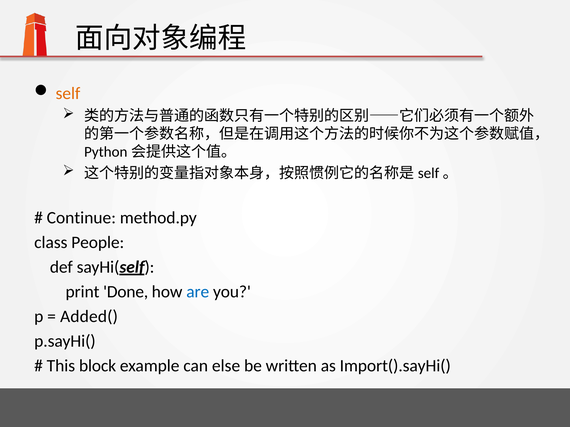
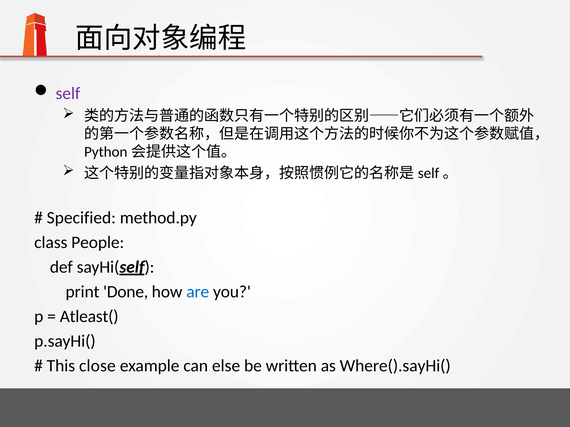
self colour: orange -> purple (68, 94)
Continue: Continue -> Specified (81, 218)
Added(: Added( -> Atleast( (89, 317)
block: block -> close (97, 366)
Import().sayHi(: Import().sayHi( -> Where().sayHi( (395, 366)
